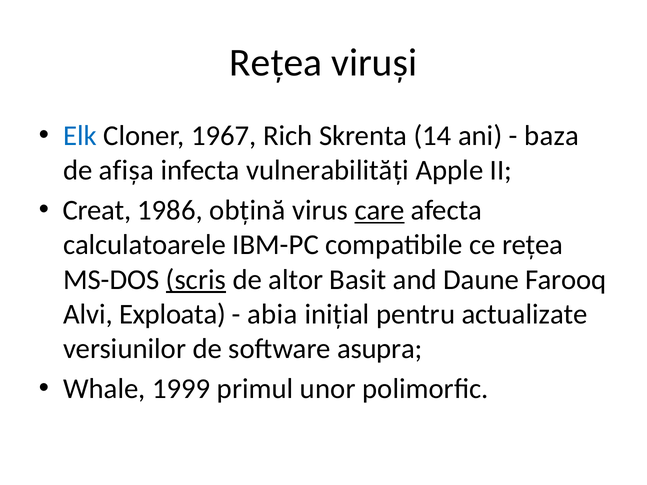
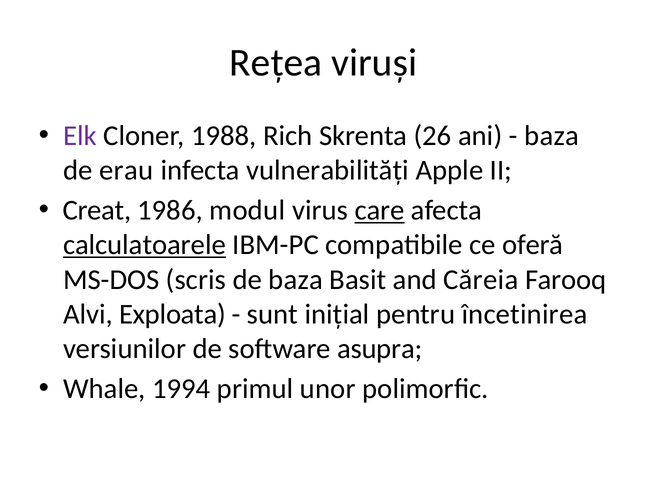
Elk colour: blue -> purple (80, 136)
1967: 1967 -> 1988 (224, 136)
14: 14 -> 26 (433, 136)
afișa: afișa -> erau (126, 170)
obțină: obțină -> modul (247, 211)
calculatoarele underline: none -> present (145, 245)
ce rețea: rețea -> oferă (533, 245)
scris underline: present -> none (196, 280)
de altor: altor -> baza (296, 280)
Daune: Daune -> Căreia (481, 280)
abia: abia -> sunt (272, 314)
actualizate: actualizate -> încetinirea (524, 314)
1999: 1999 -> 1994 (181, 389)
